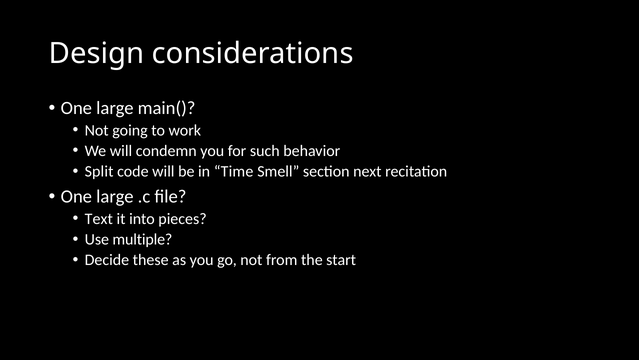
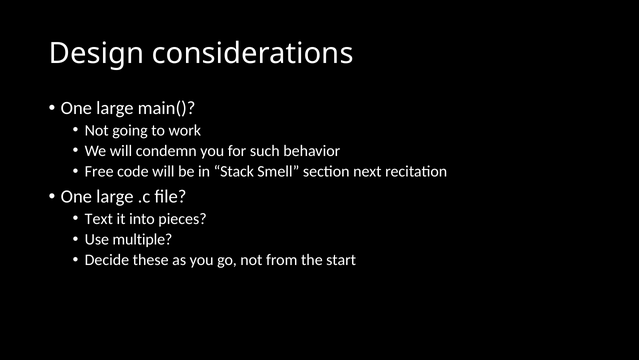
Split: Split -> Free (99, 171)
Time: Time -> Stack (234, 171)
